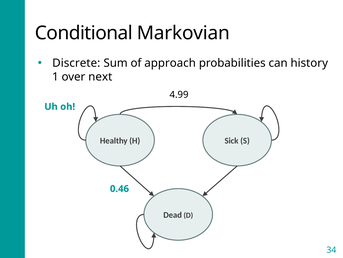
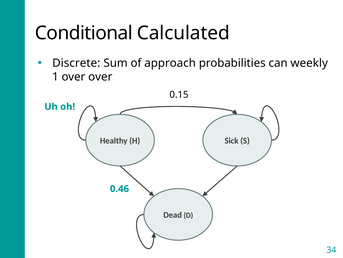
Markovian: Markovian -> Calculated (183, 33)
history: history -> weekly (309, 63)
over next: next -> over (100, 77)
4.99: 4.99 -> 0.15 (179, 95)
